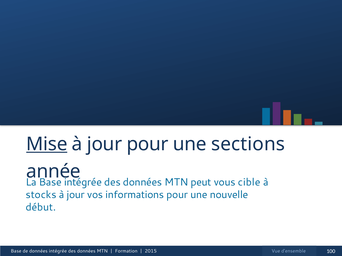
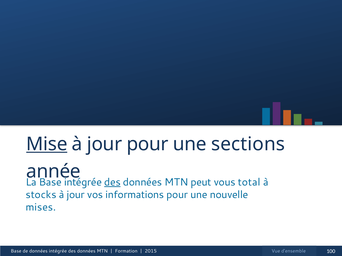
des underline: none -> present (113, 183)
cible: cible -> total (249, 183)
début: début -> mises (41, 208)
